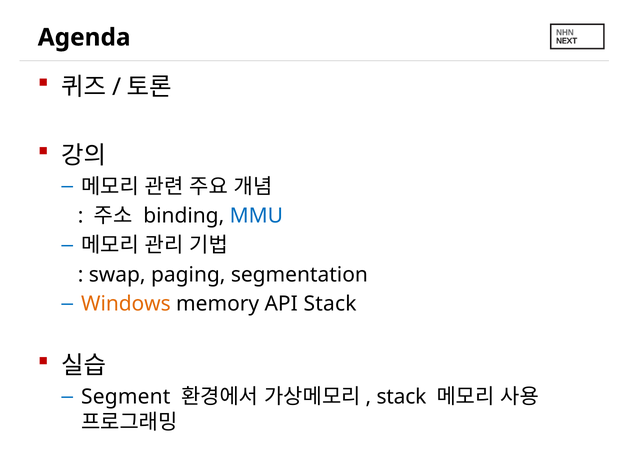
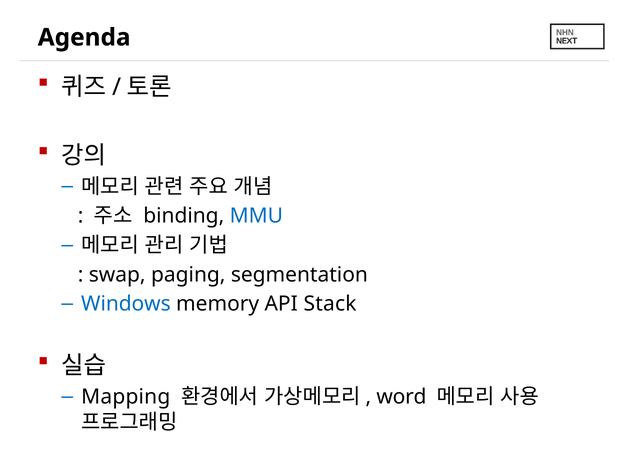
Windows colour: orange -> blue (126, 304)
Segment: Segment -> Mapping (126, 397)
stack: stack -> word (401, 397)
